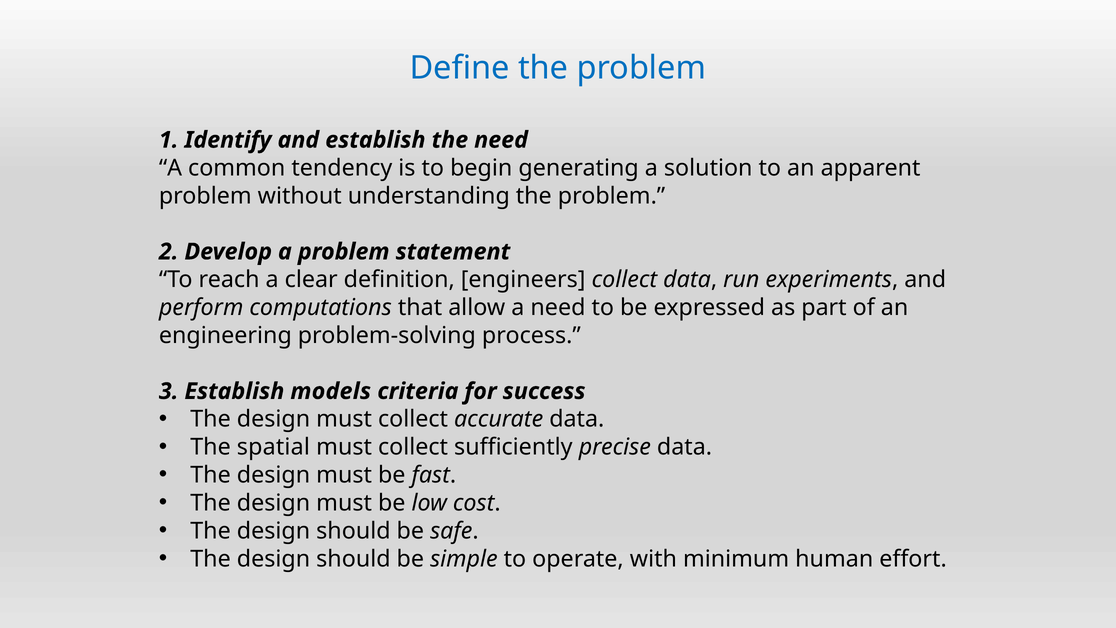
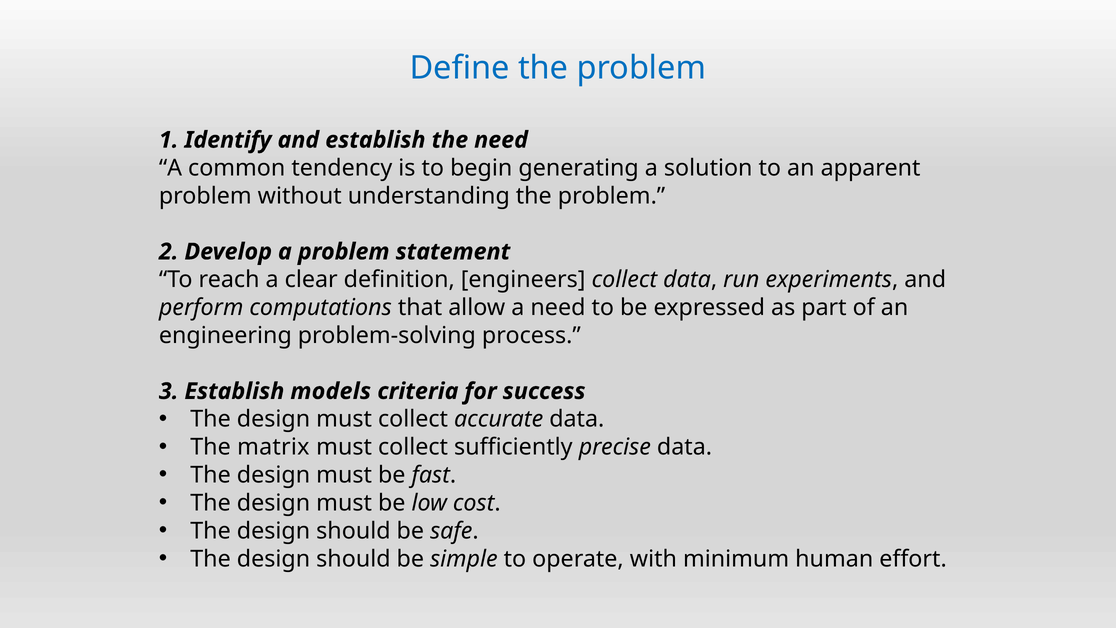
spatial: spatial -> matrix (273, 447)
